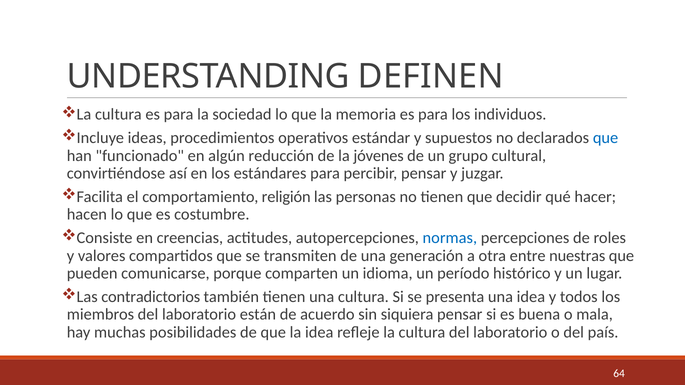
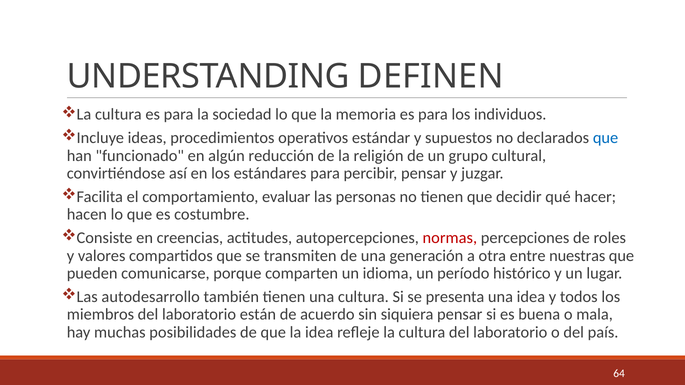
jóvenes: jóvenes -> religión (379, 156)
religión: religión -> evaluar (286, 197)
normas colour: blue -> red (450, 238)
contradictorios: contradictorios -> autodesarrollo (151, 297)
